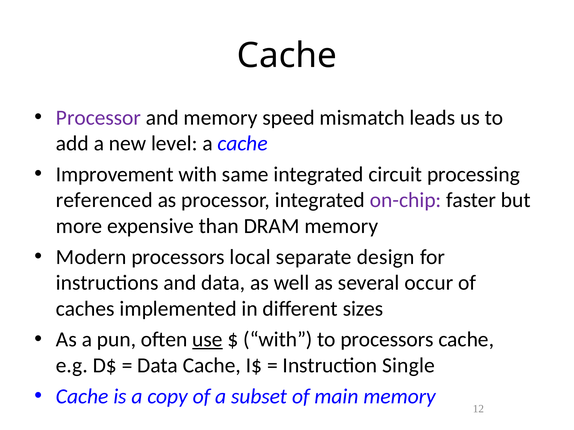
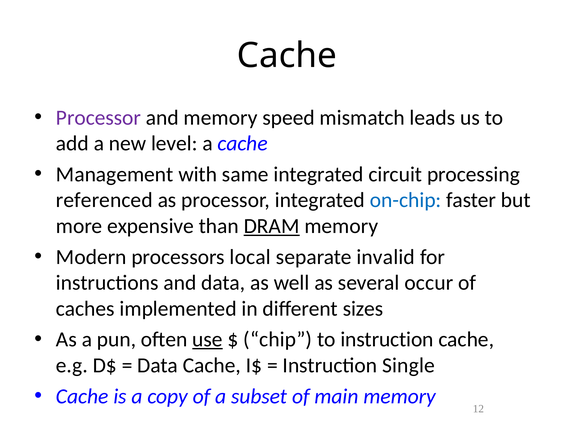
Improvement: Improvement -> Management (115, 175)
on-chip colour: purple -> blue (406, 200)
DRAM underline: none -> present (272, 226)
design: design -> invalid (386, 257)
with: with -> chip (278, 340)
to processors: processors -> instruction (387, 340)
